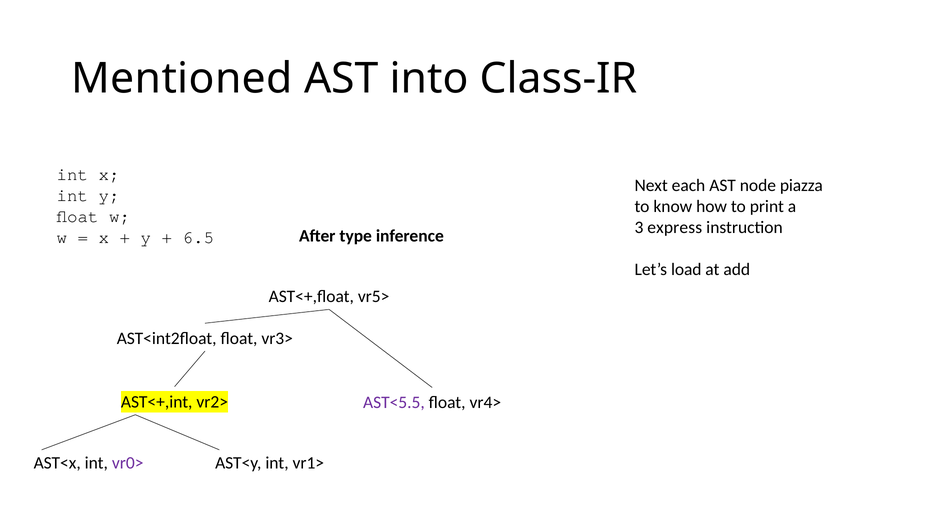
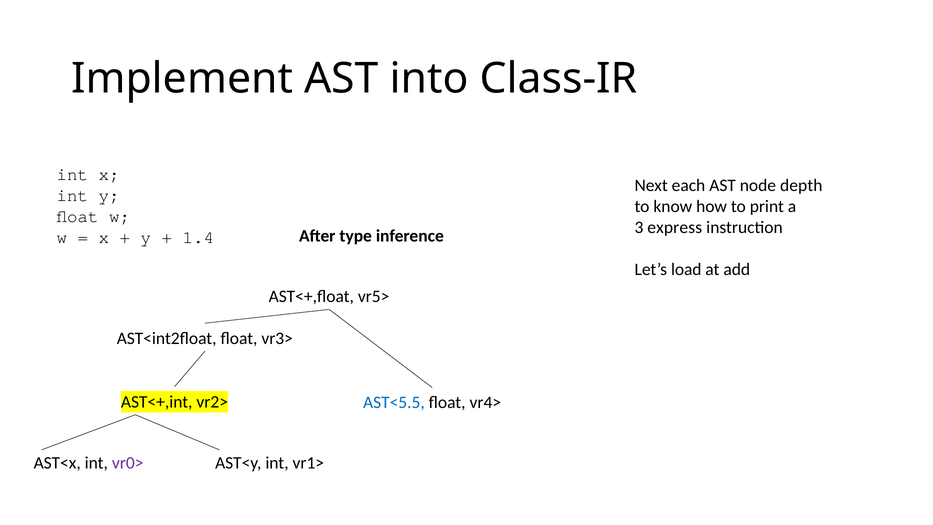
Mentioned: Mentioned -> Implement (182, 78)
piazza: piazza -> depth (801, 185)
6.5: 6.5 -> 1.4 (198, 237)
AST<5.5 colour: purple -> blue (394, 403)
